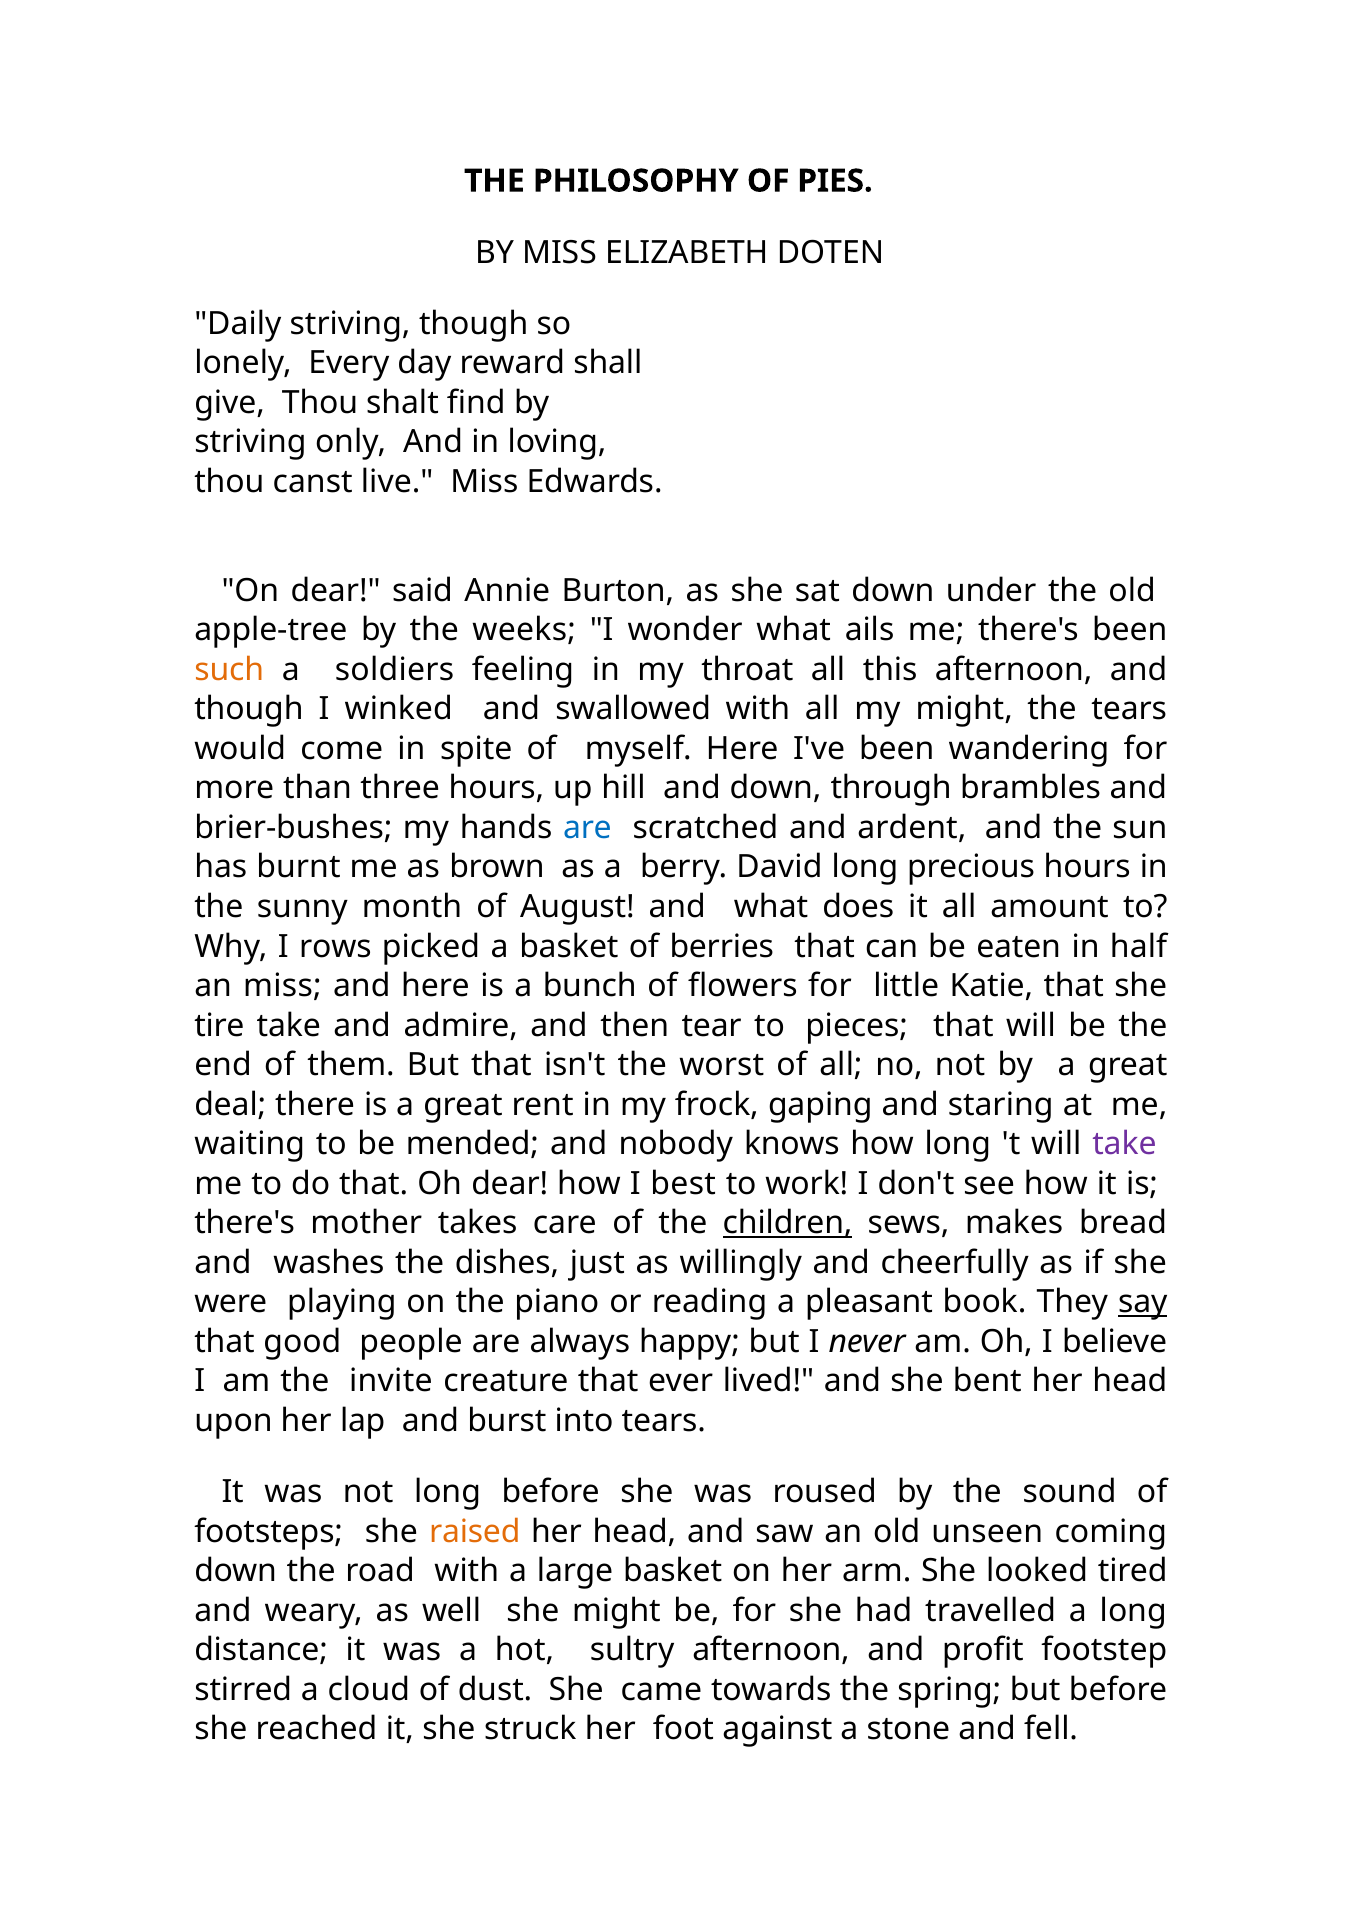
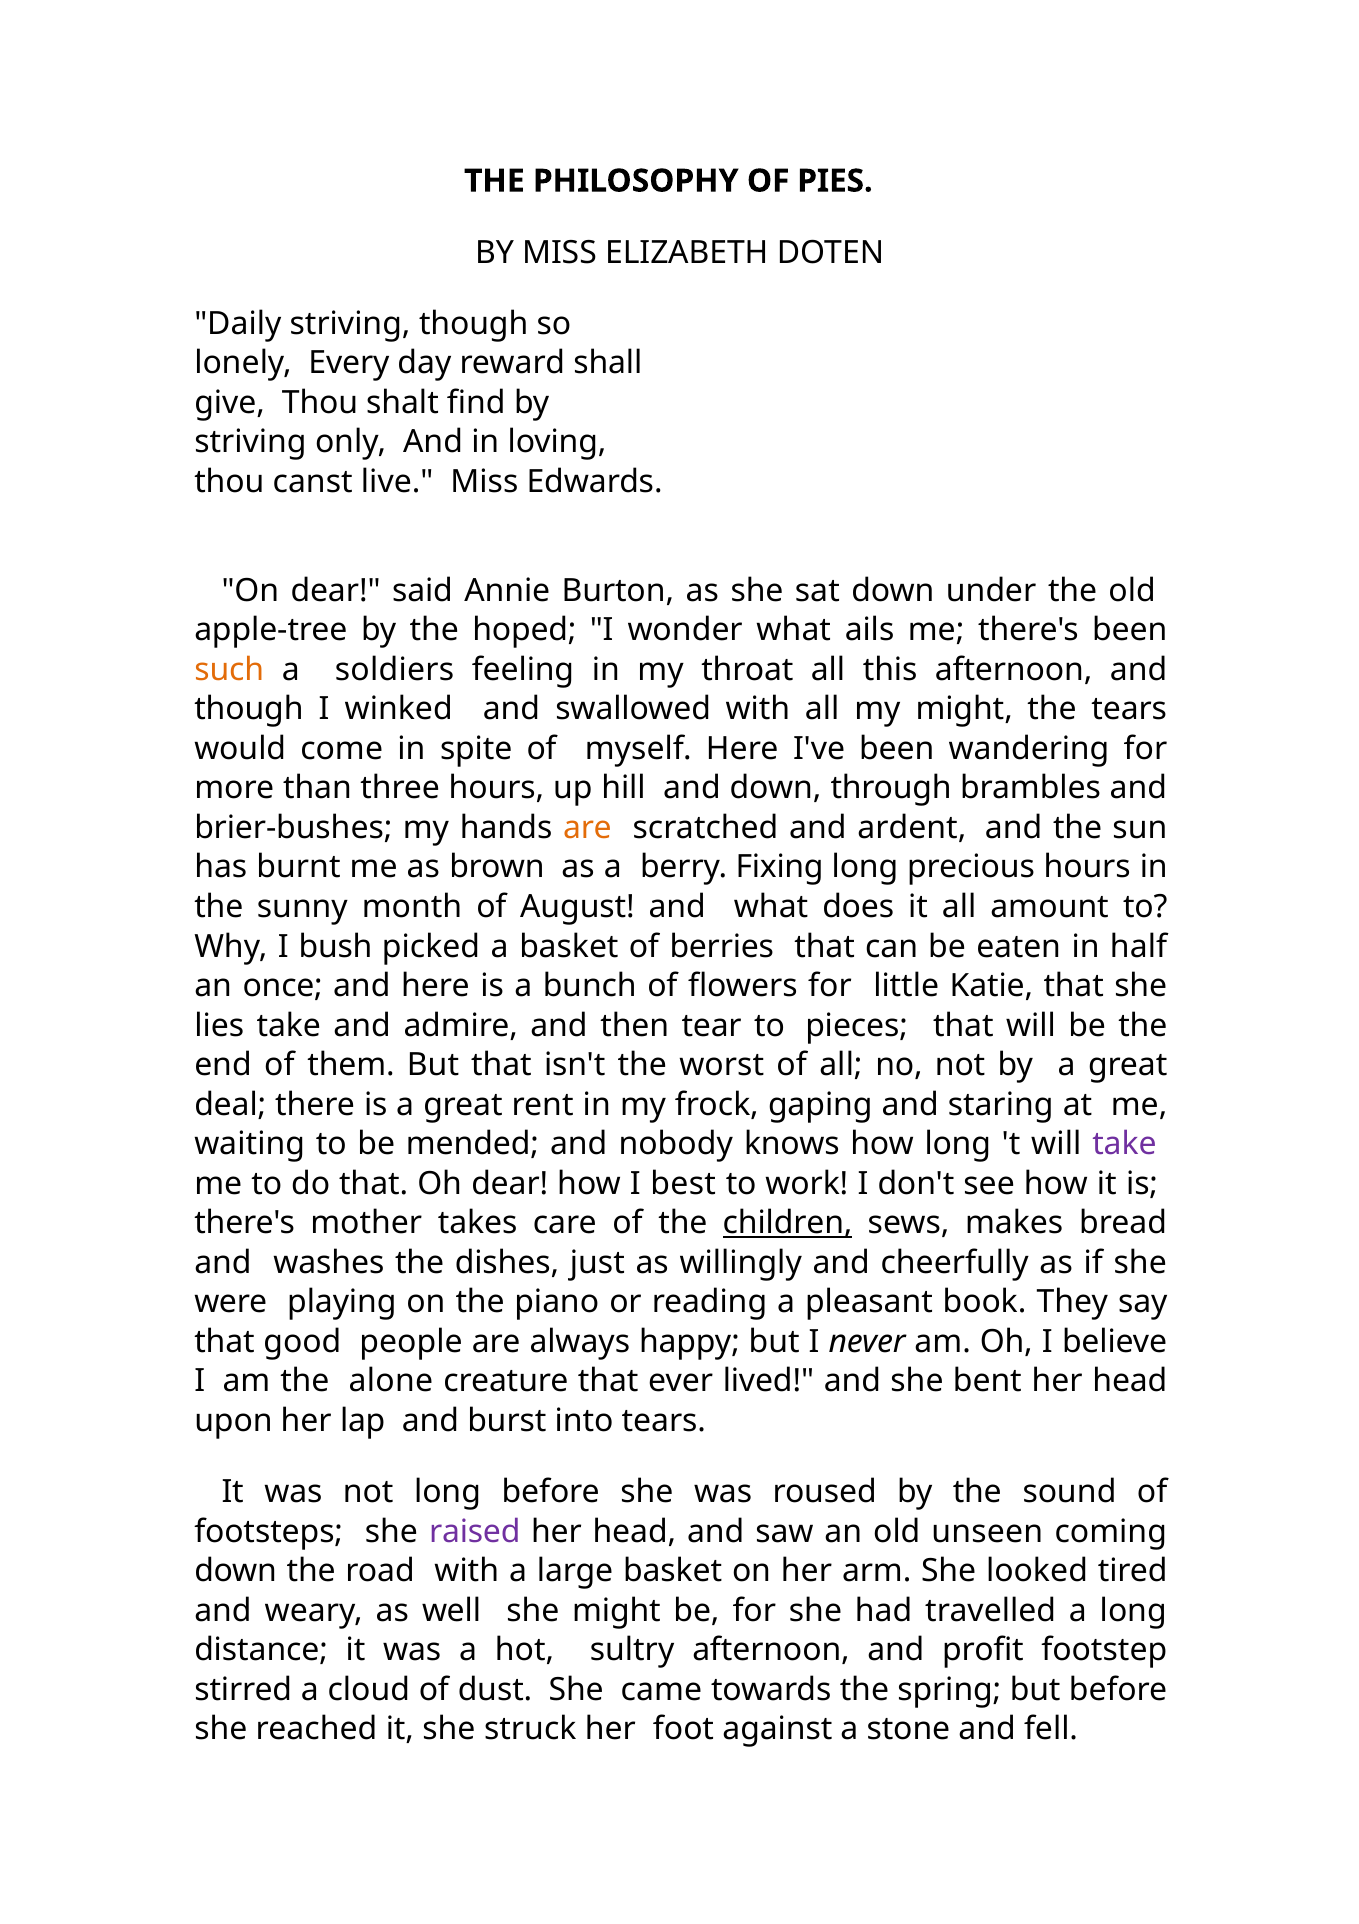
weeks: weeks -> hoped (524, 630)
are colour: blue -> orange (587, 828)
David: David -> Fixing (780, 867)
rows: rows -> bush (335, 946)
an miss: miss -> once (283, 986)
tire: tire -> lies (219, 1025)
say underline: present -> none (1143, 1302)
invite: invite -> alone (391, 1380)
raised colour: orange -> purple (475, 1531)
